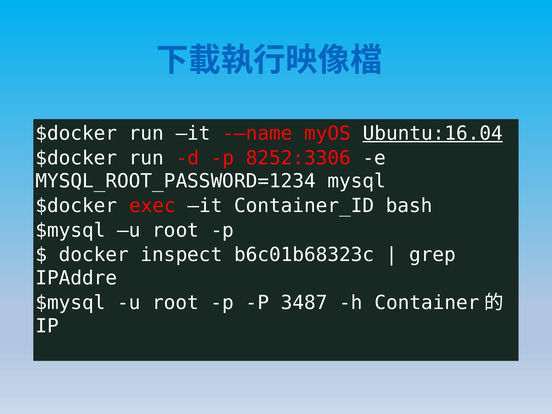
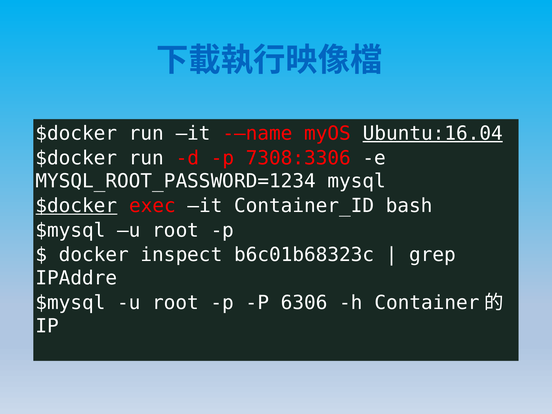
8252:3306: 8252:3306 -> 7308:3306 (298, 158)
$docker underline: none -> present (76, 206)
3487: 3487 -> 6306 (304, 303)
